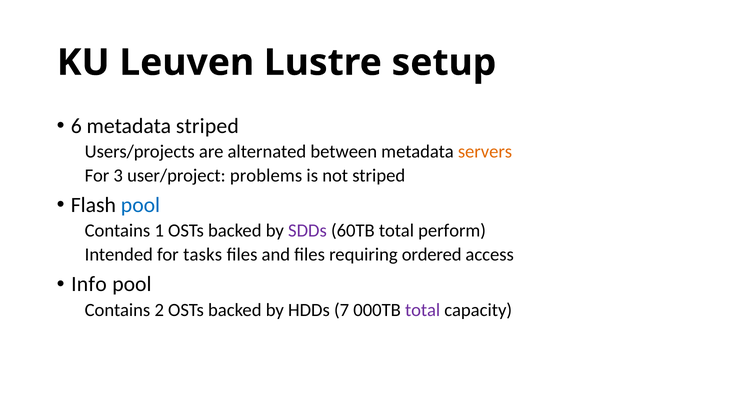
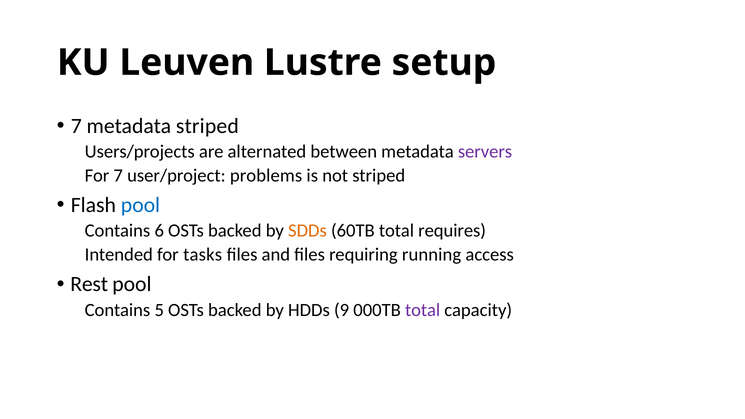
6: 6 -> 7 (76, 126)
servers colour: orange -> purple (485, 152)
For 3: 3 -> 7 (118, 176)
1: 1 -> 6 (159, 231)
SDDs colour: purple -> orange (307, 231)
perform: perform -> requires (452, 231)
ordered: ordered -> running (432, 255)
Info: Info -> Rest (89, 284)
2: 2 -> 5 (159, 310)
7: 7 -> 9 (342, 310)
